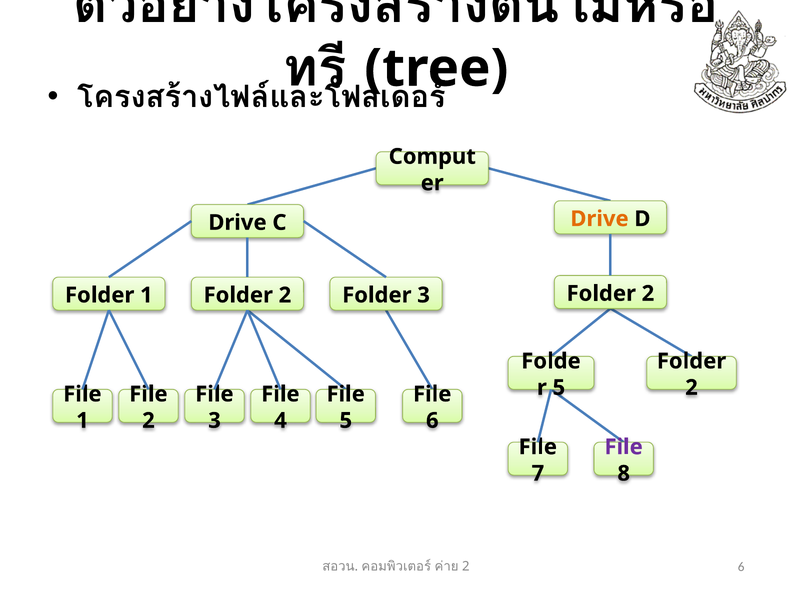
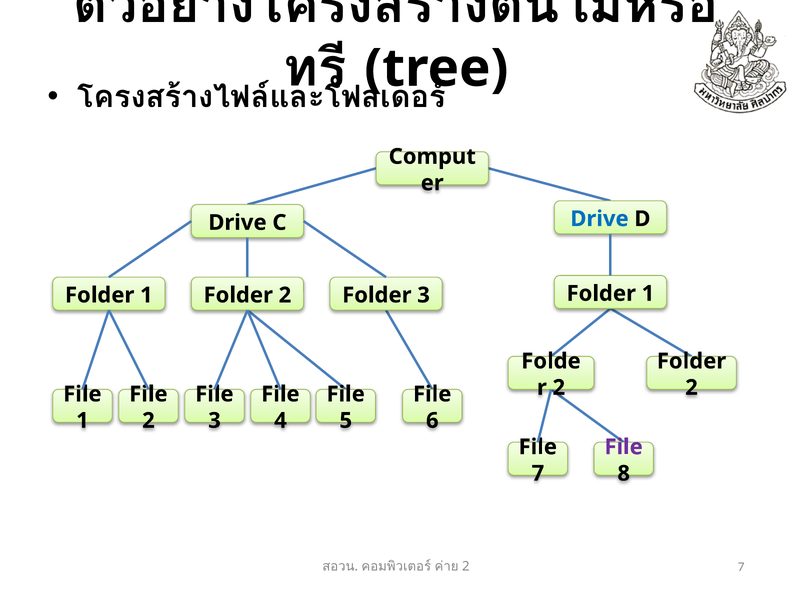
Drive colour: orange -> blue (600, 219)
2 Folder 2: 2 -> 1 (648, 294)
5: 5 -> 2 (559, 388)
6: 6 -> 7 (741, 567)
